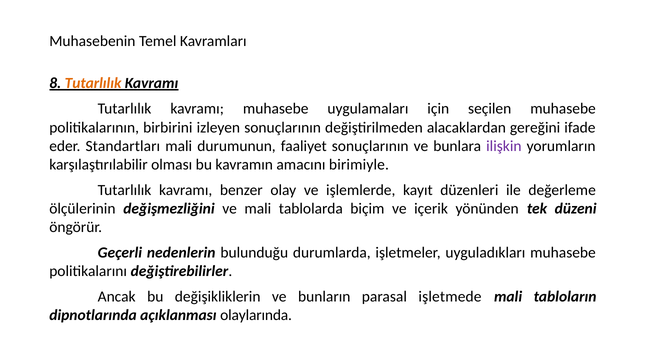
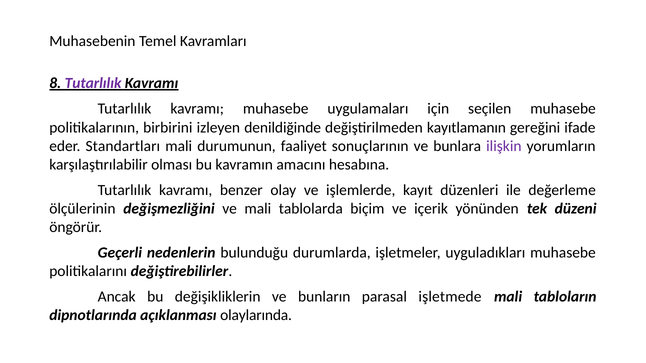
Tutarlılık colour: orange -> purple (93, 83)
izleyen sonuçlarının: sonuçlarının -> denildiğinde (283, 128)
alacaklardan: alacaklardan -> kayıtlamanın (466, 128)
birimiyle: birimiyle -> hesabına (359, 165)
